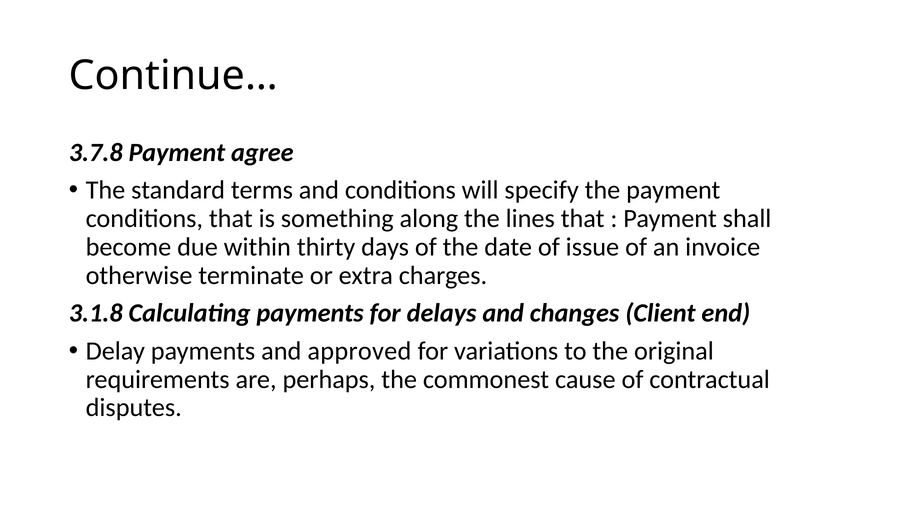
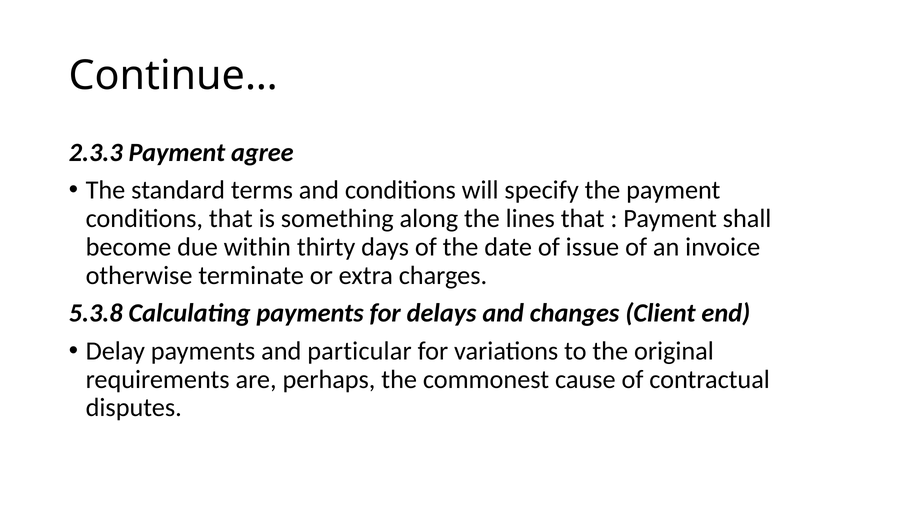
3.7.8: 3.7.8 -> 2.3.3 (96, 153)
3.1.8: 3.1.8 -> 5.3.8 (96, 313)
approved: approved -> particular (359, 351)
